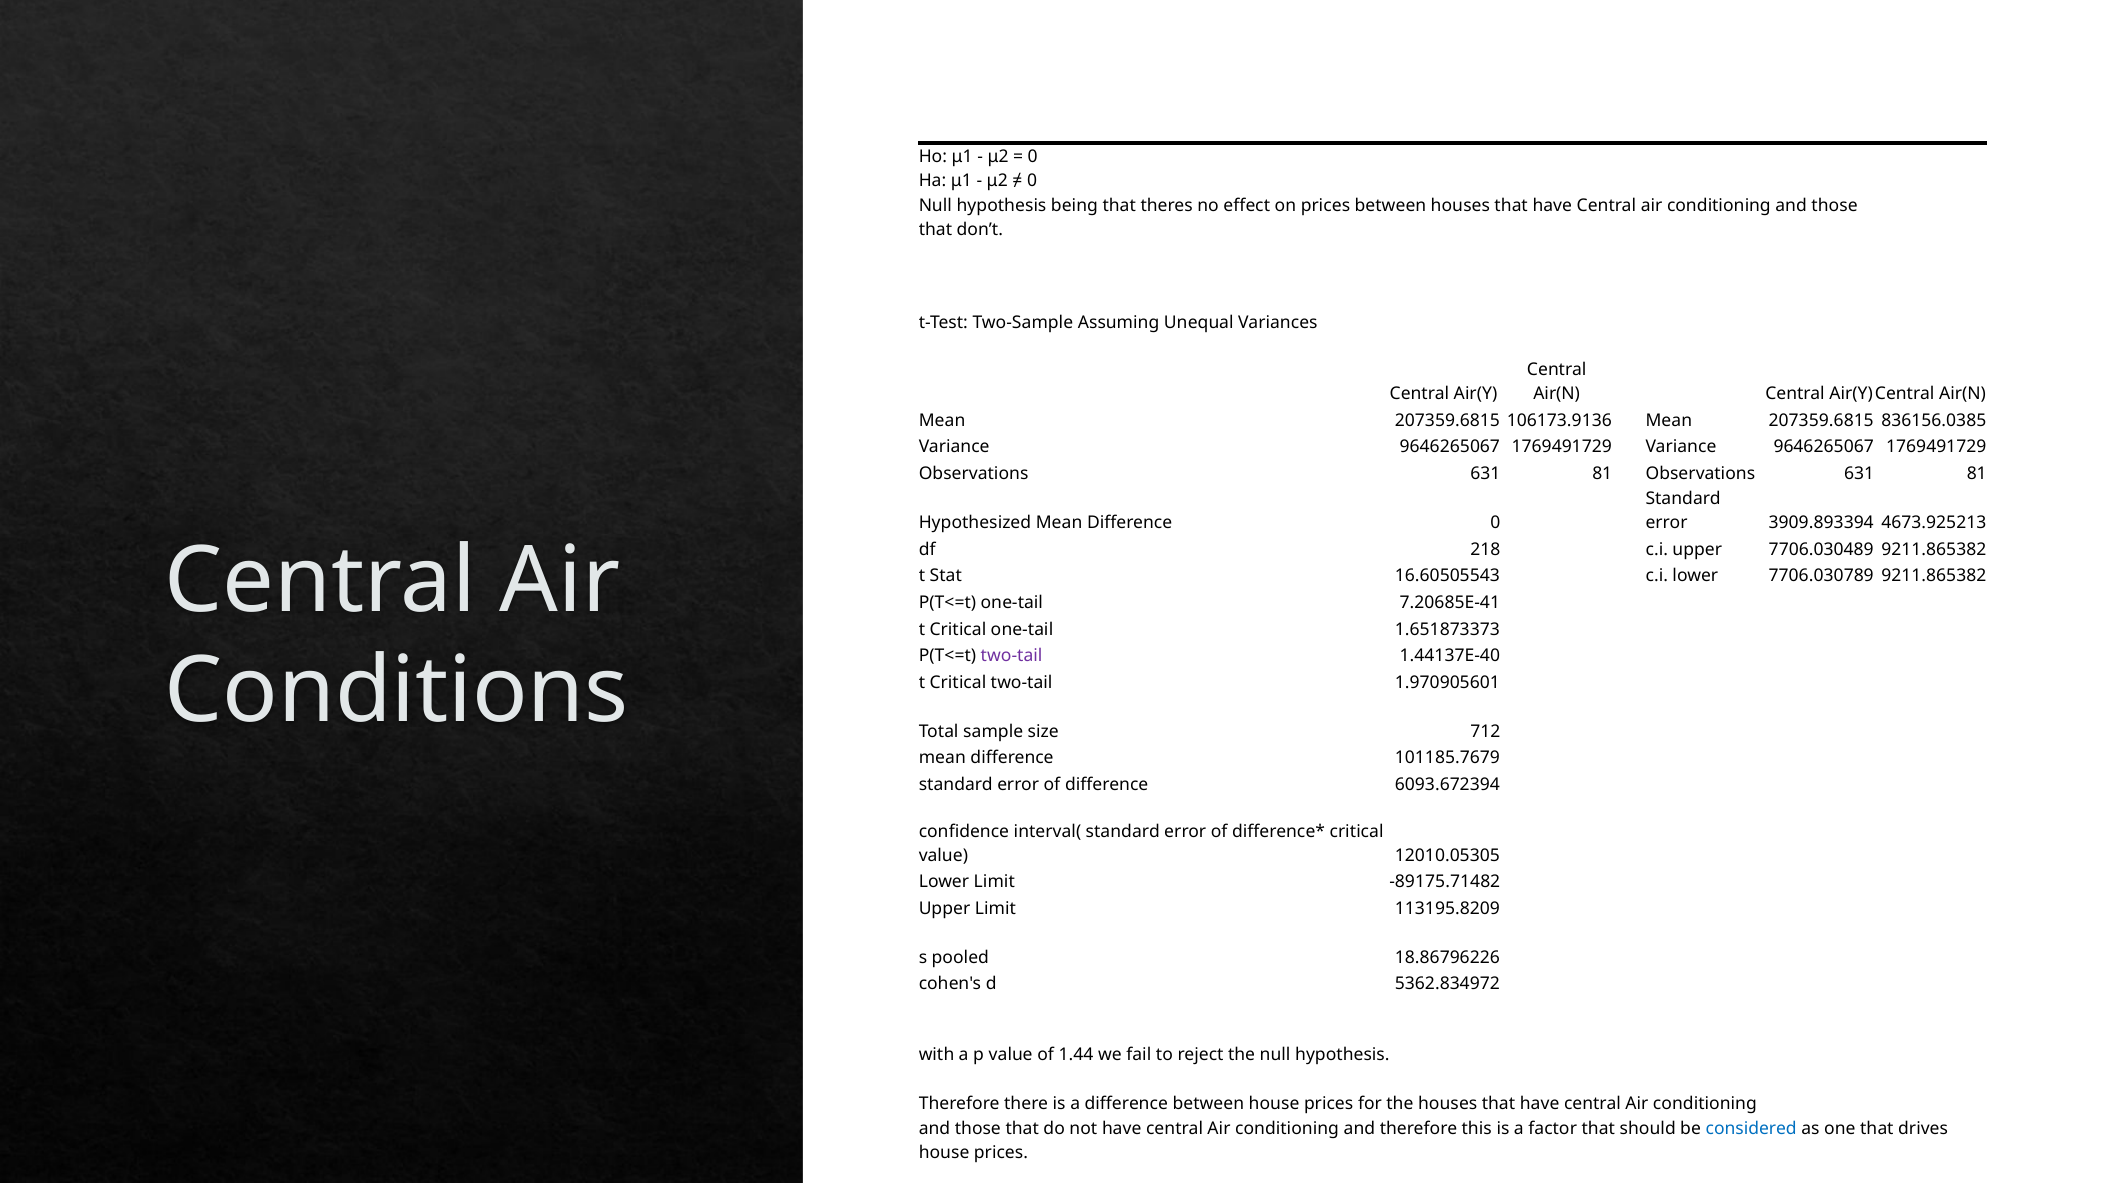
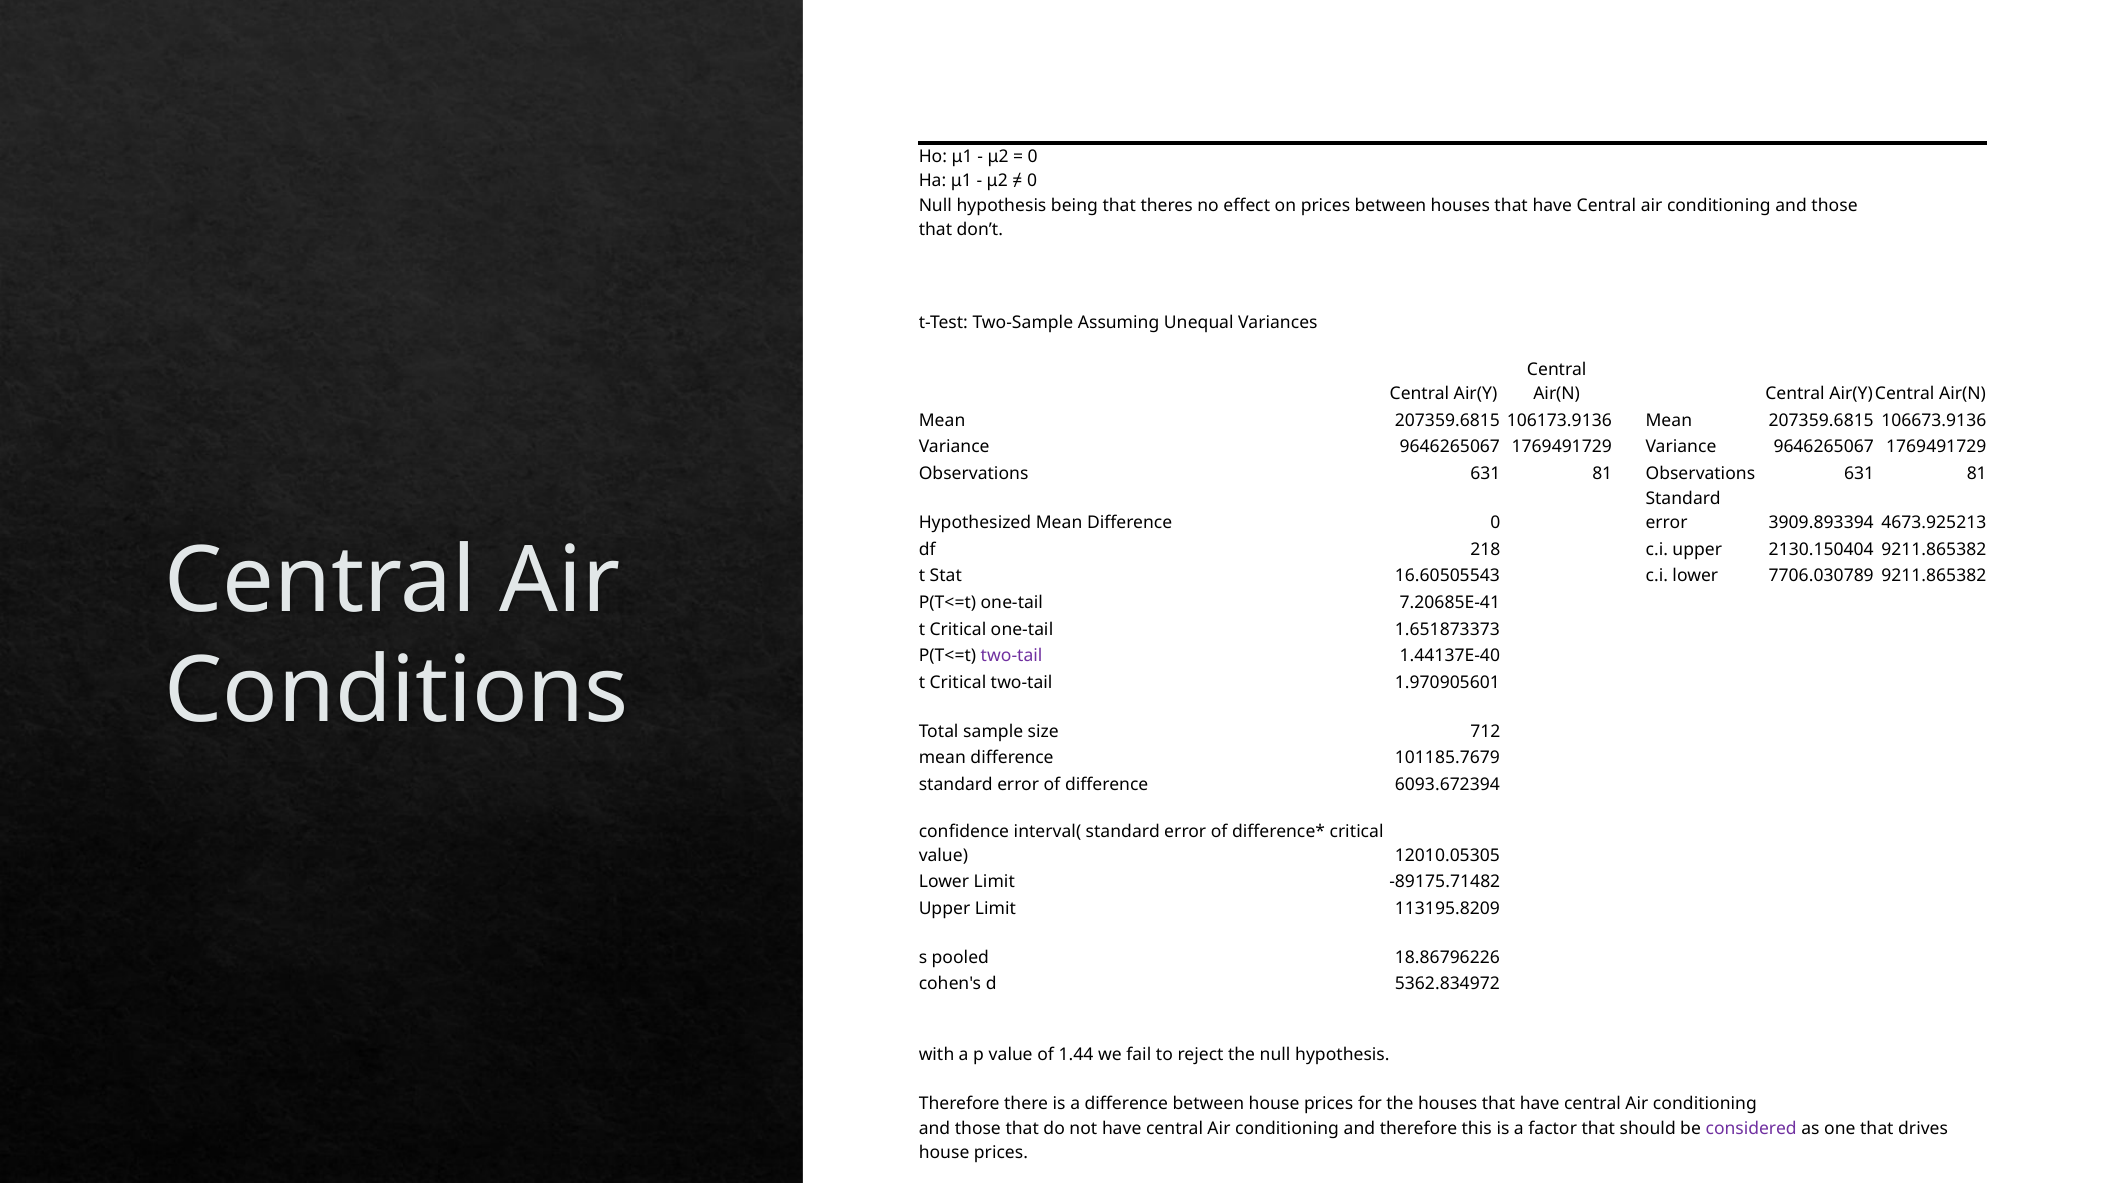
836156.0385: 836156.0385 -> 106673.9136 (1934, 421)
7706.030489: 7706.030489 -> 2130.150404 (1821, 549)
considered colour: blue -> purple (1751, 1128)
